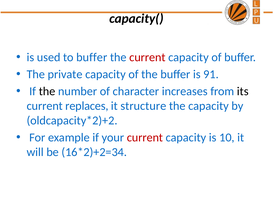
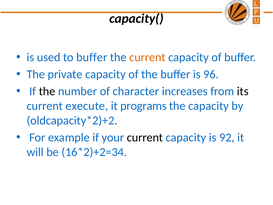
current colour: red -> orange (147, 57)
91: 91 -> 96 (211, 74)
replaces: replaces -> execute (87, 106)
structure: structure -> programs (143, 106)
current colour: red -> black (145, 137)
10: 10 -> 92 (227, 137)
